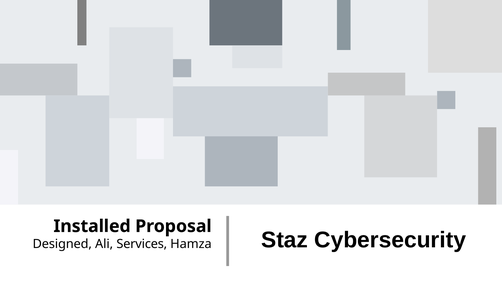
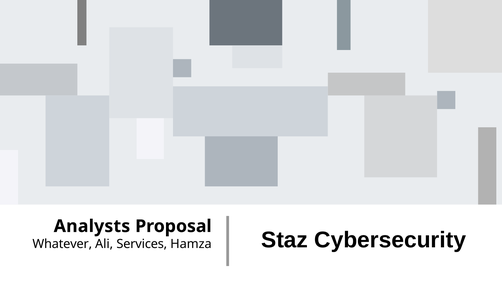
Installed: Installed -> Analysts (92, 227)
Designed: Designed -> Whatever (62, 244)
